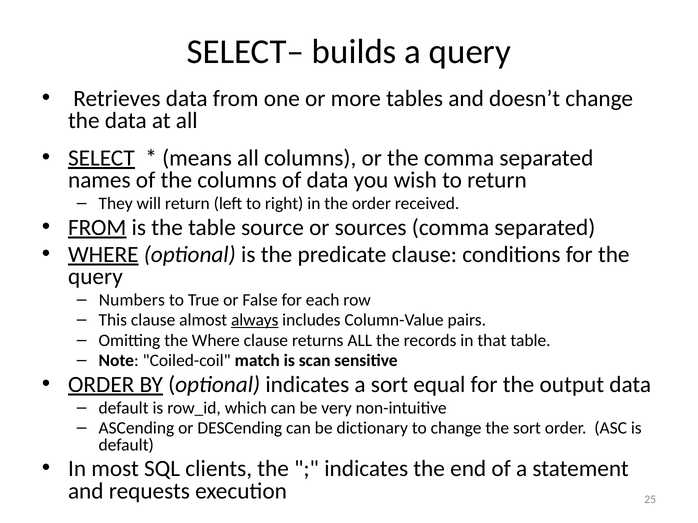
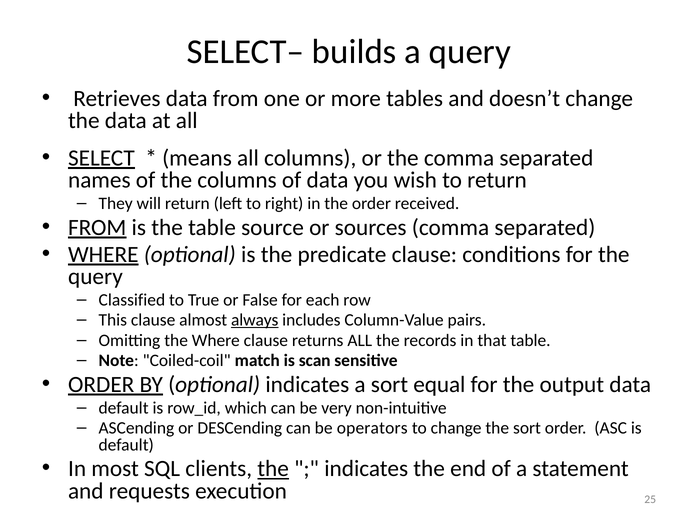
Numbers: Numbers -> Classified (132, 300)
dictionary: dictionary -> operators (372, 429)
the underline: none -> present (273, 469)
